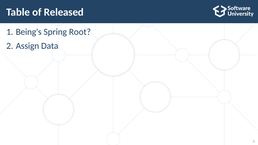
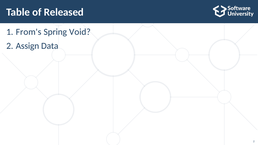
Being's: Being's -> From's (29, 32)
Root: Root -> Void (80, 32)
